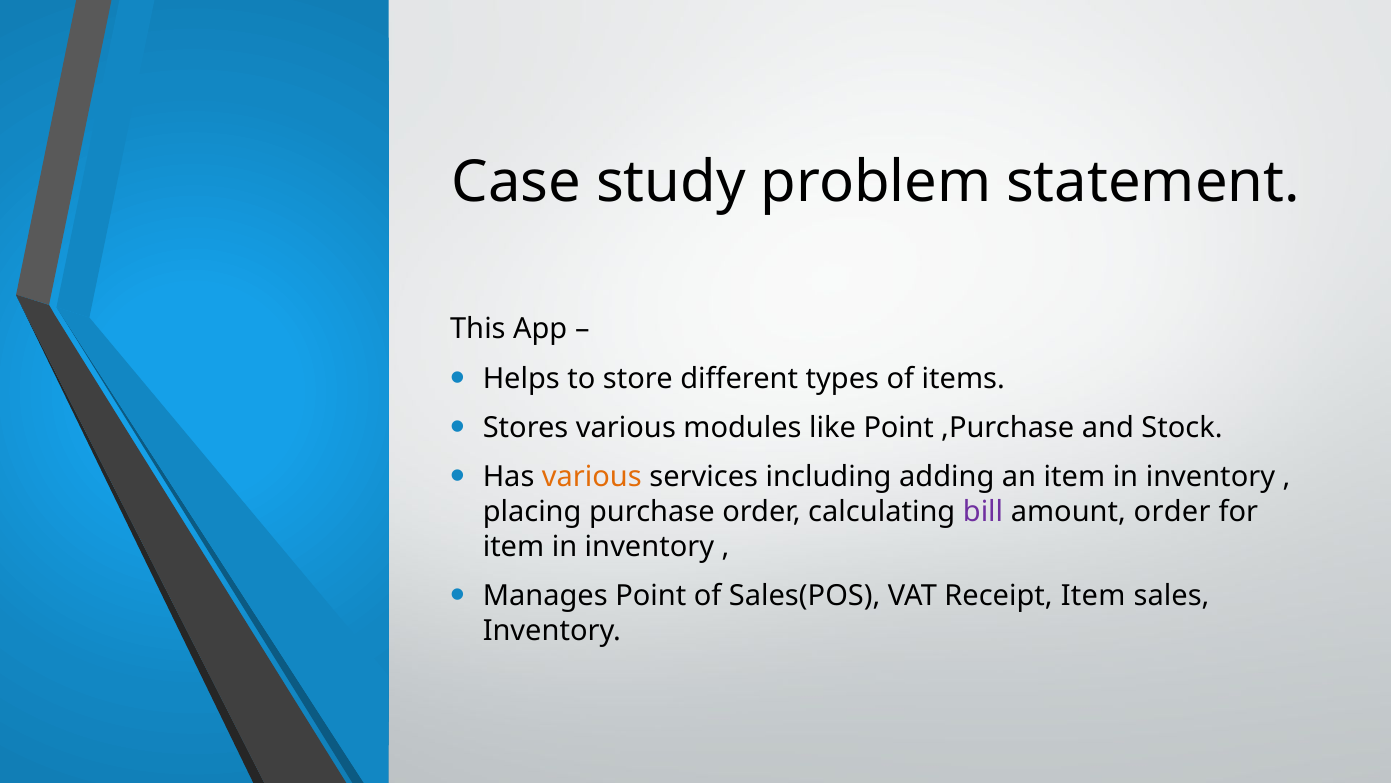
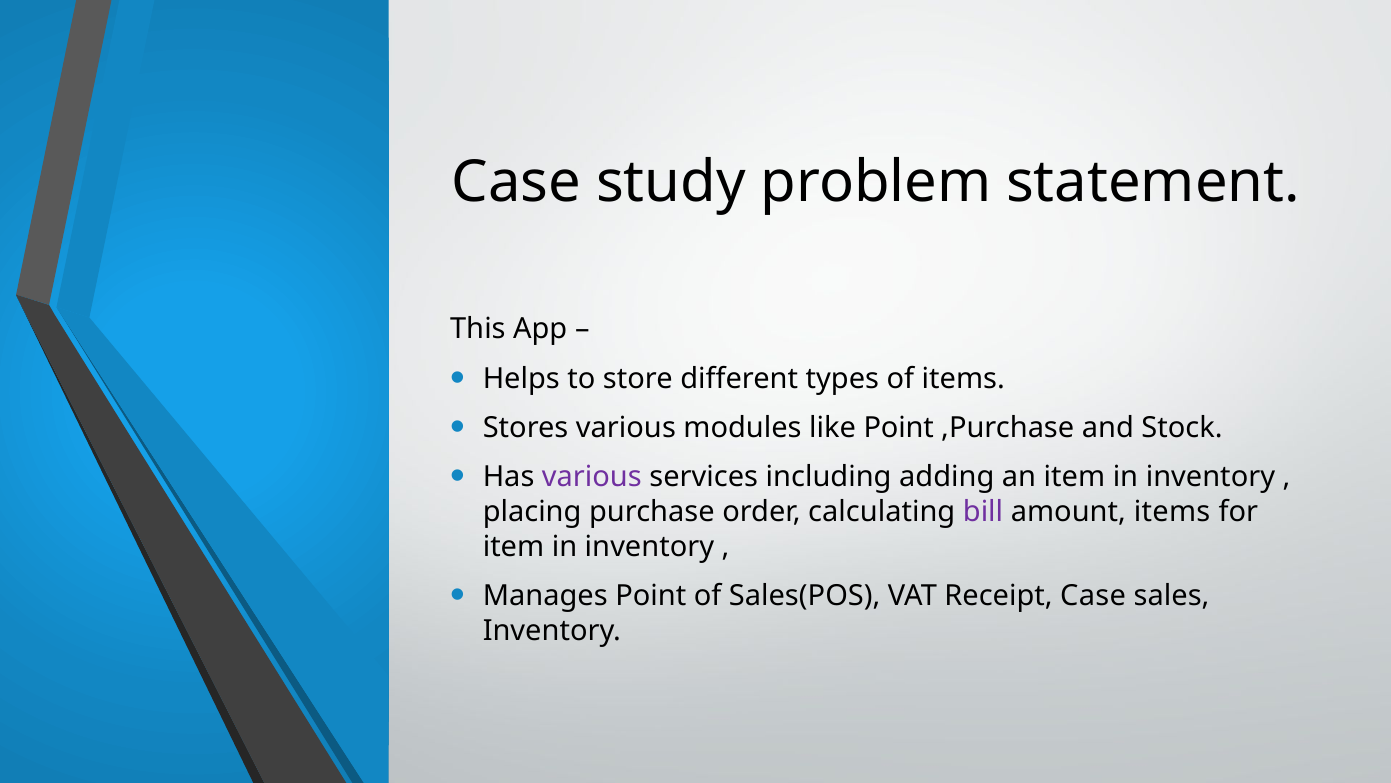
various colour: orange -> purple (592, 477)
amount order: order -> items (1172, 512)
Receipt Item: Item -> Case (1093, 596)
